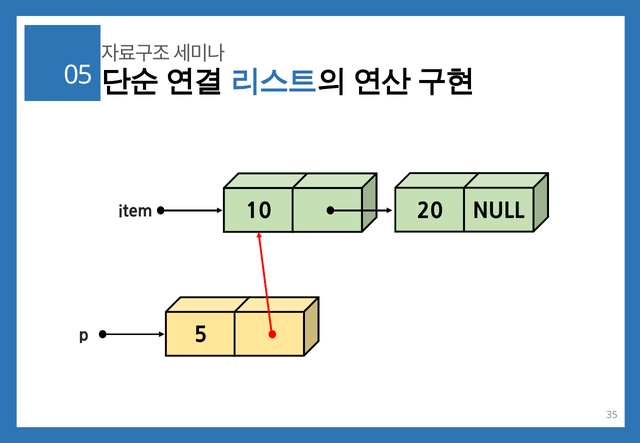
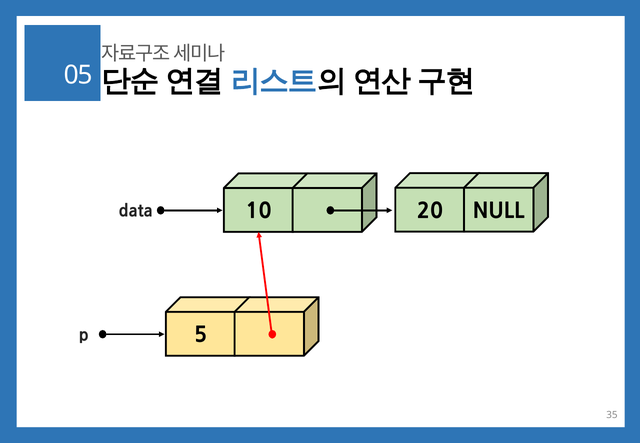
item: item -> data (136, 211)
